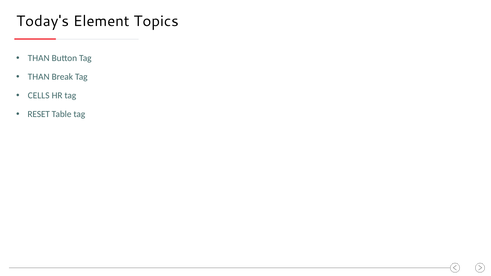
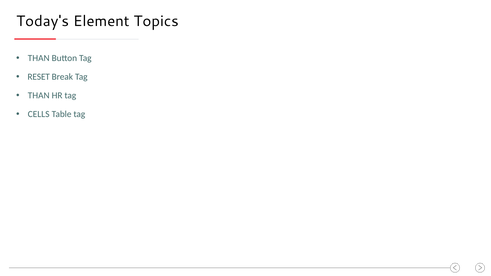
THAN: THAN -> RESET (39, 77)
CELLS: CELLS -> THAN (39, 96)
RESET: RESET -> CELLS (39, 114)
